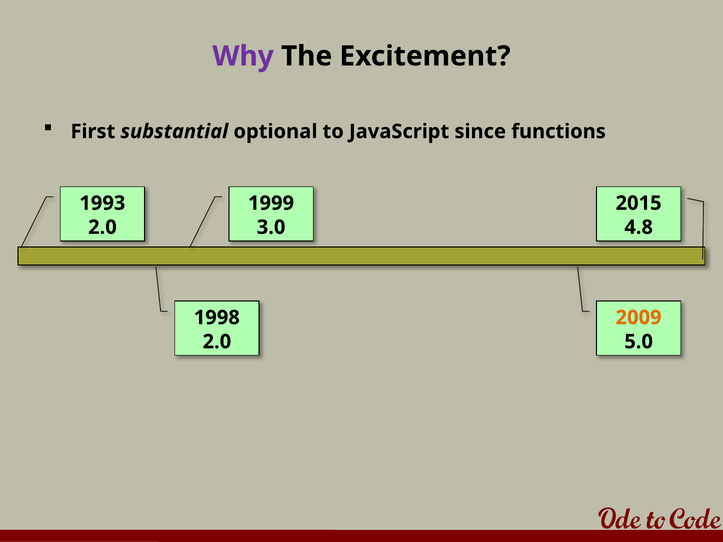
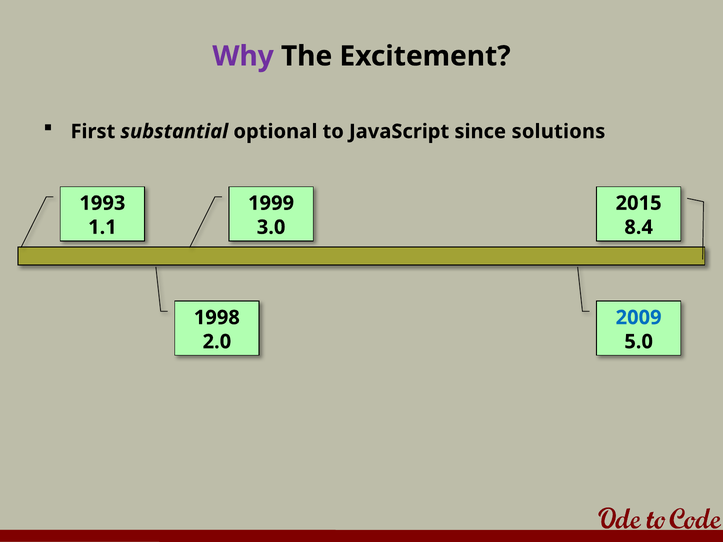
functions: functions -> solutions (558, 132)
2.0: 2.0 -> 1.1 (102, 227)
4.8: 4.8 -> 8.4 (639, 227)
2009 colour: orange -> blue (639, 318)
